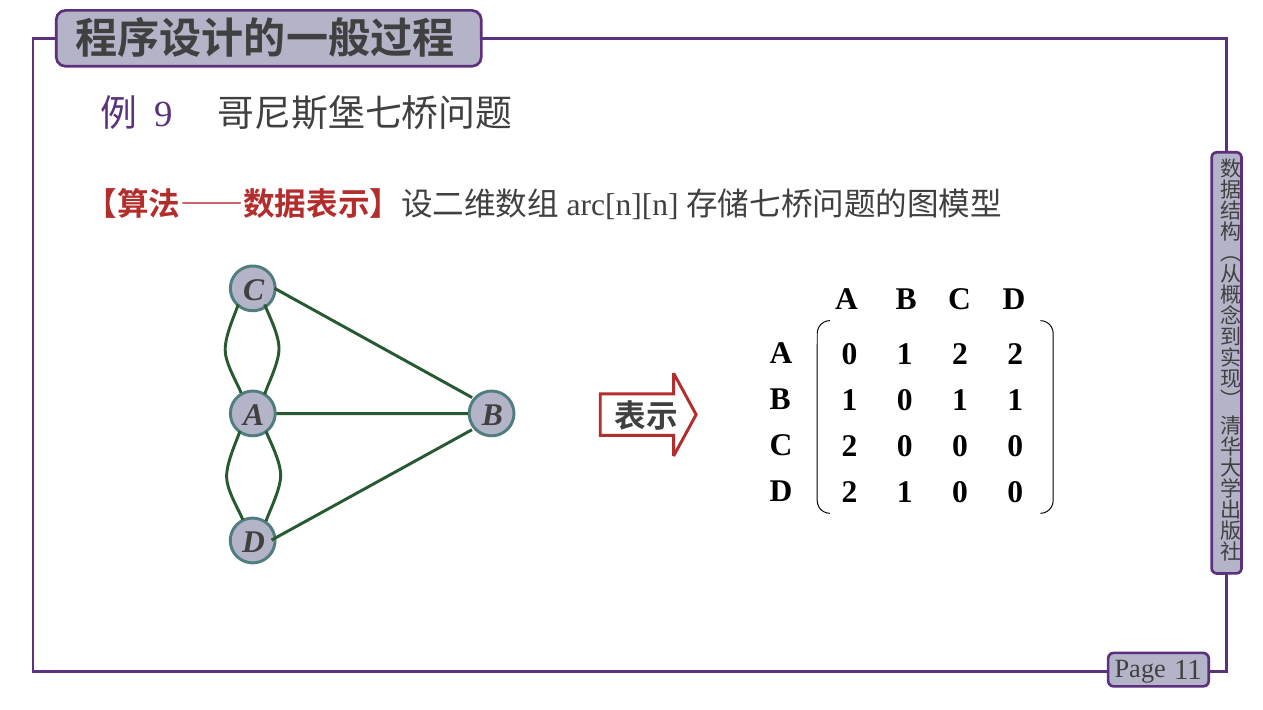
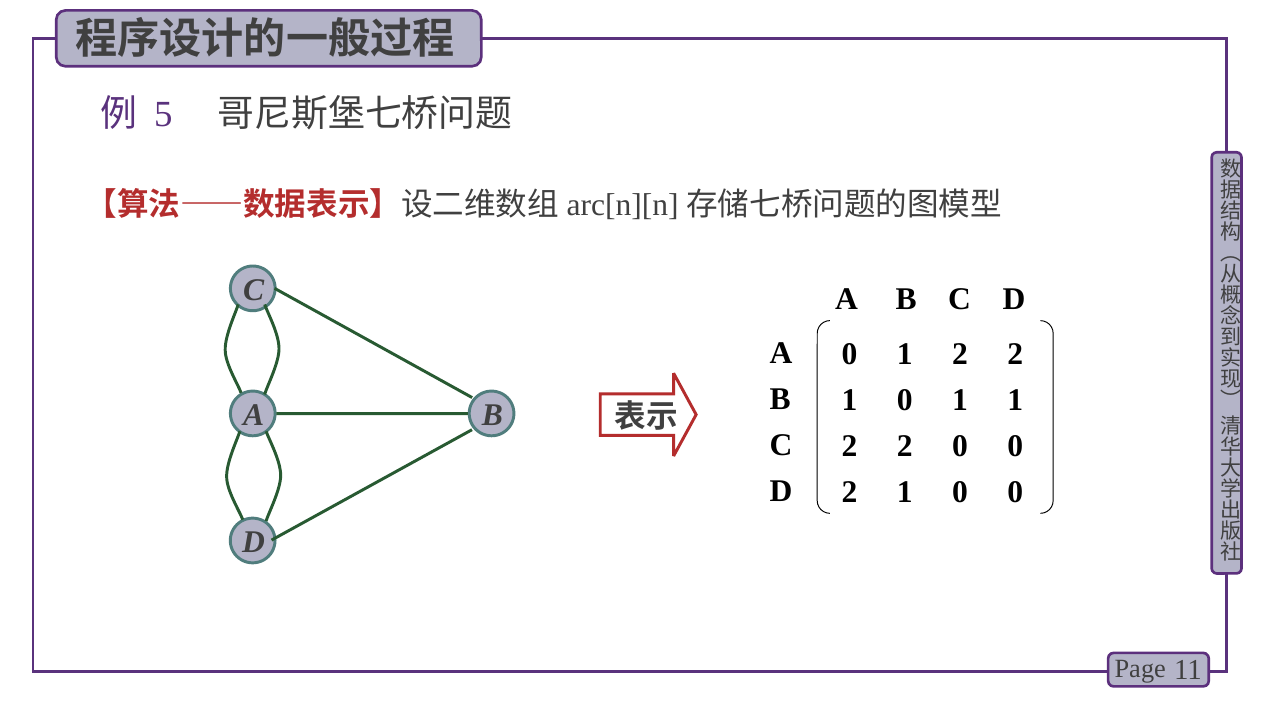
9: 9 -> 5 (163, 115)
0: 0 -> 2 (905, 446)
